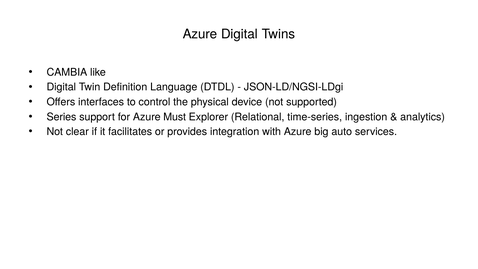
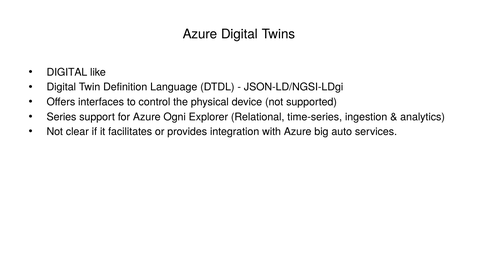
CAMBIA: CAMBIA -> DIGITAL (67, 72)
Must: Must -> Ogni (175, 117)
